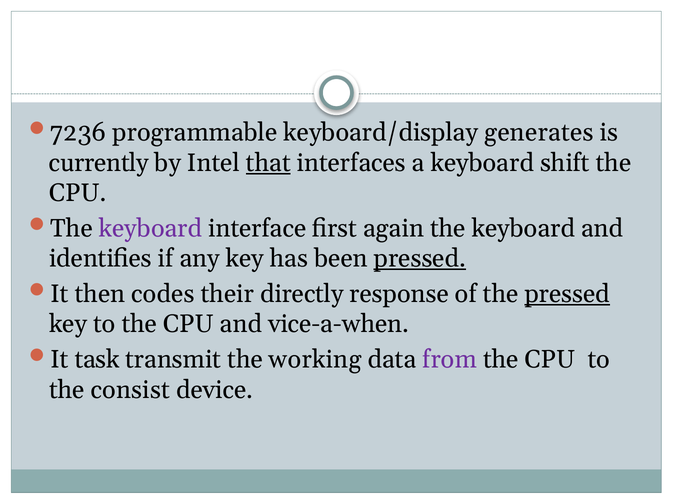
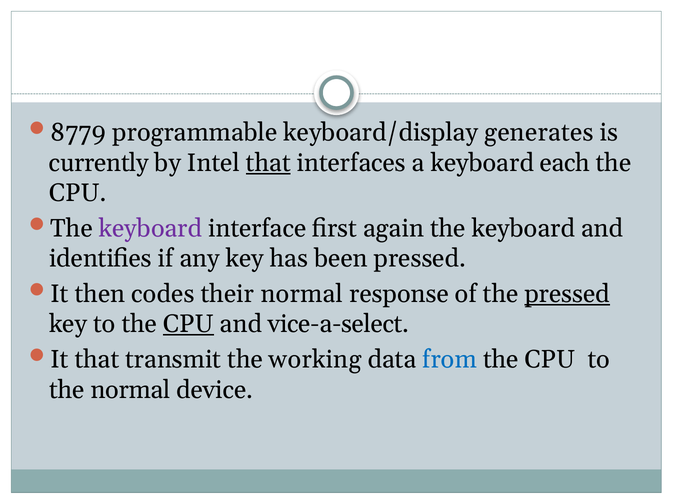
7236: 7236 -> 8779 (78, 133)
shift: shift -> each (565, 163)
pressed underline: present -> none (420, 259)
their directly: directly -> normal (302, 294)
CPU underline: none -> present (189, 325)
vice-a-when: vice-a-when -> vice-a-select (339, 325)
It task: task -> that (97, 360)
from colour: purple -> blue (450, 360)
the consist: consist -> normal (131, 390)
